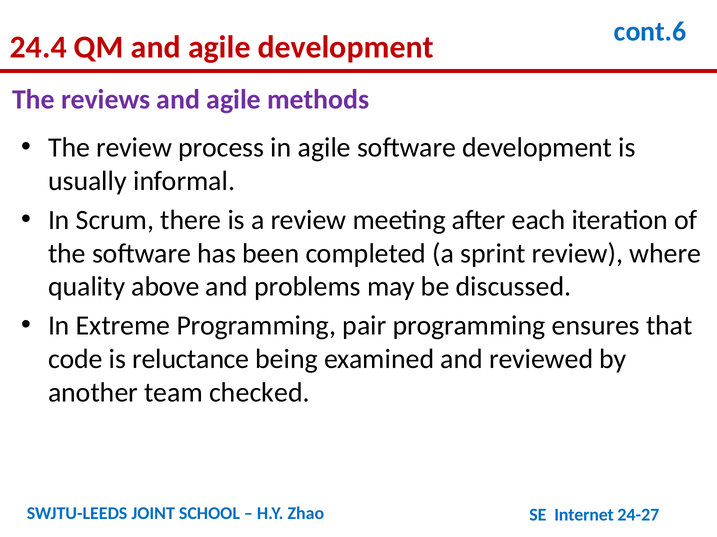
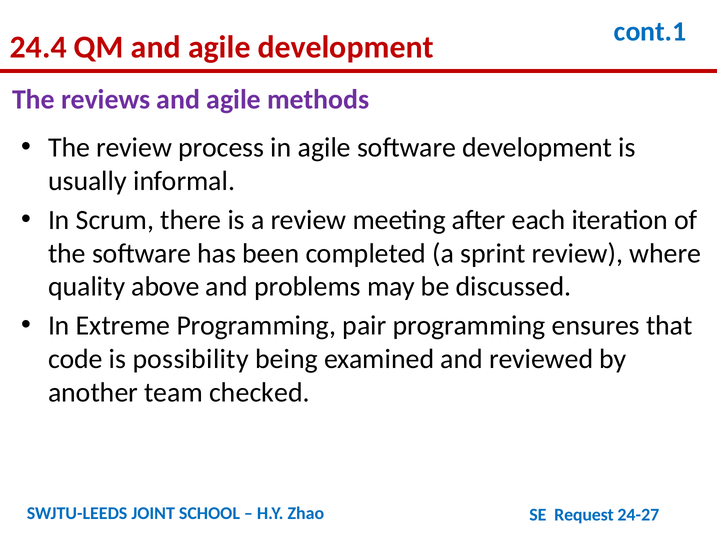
cont.6: cont.6 -> cont.1 (650, 31)
reluctance: reluctance -> possibility (191, 360)
Internet: Internet -> Request (584, 516)
